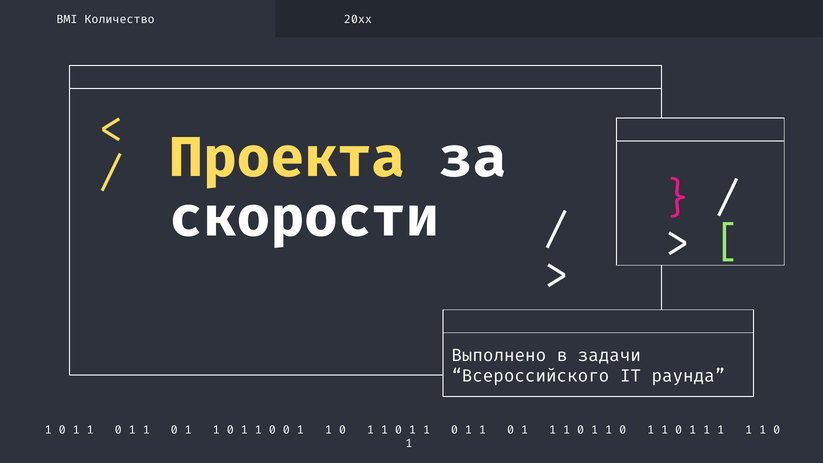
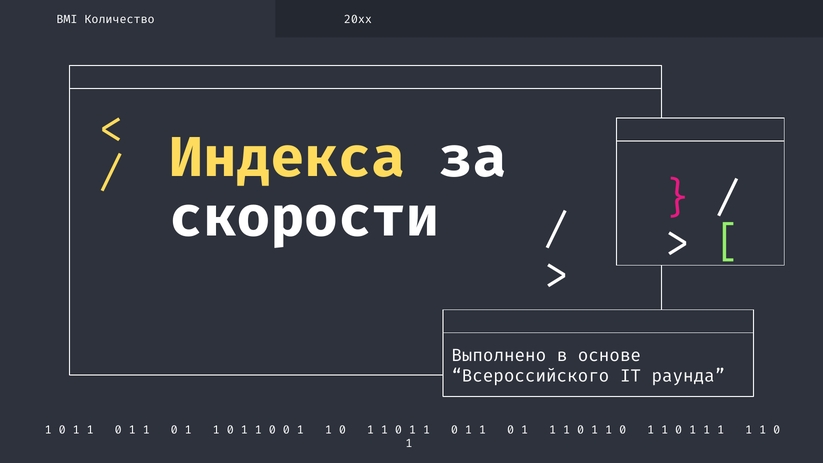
Проекта: Проекта -> Индекса (287, 158)
задачи: задачи -> основе (609, 355)
